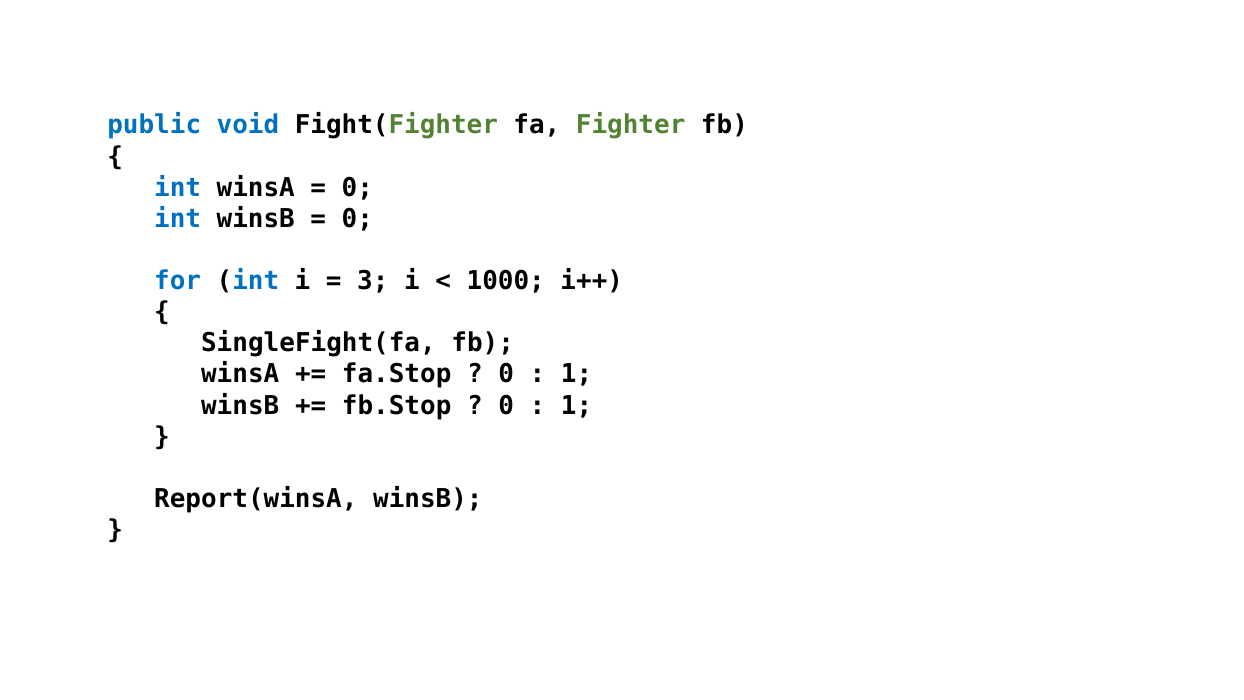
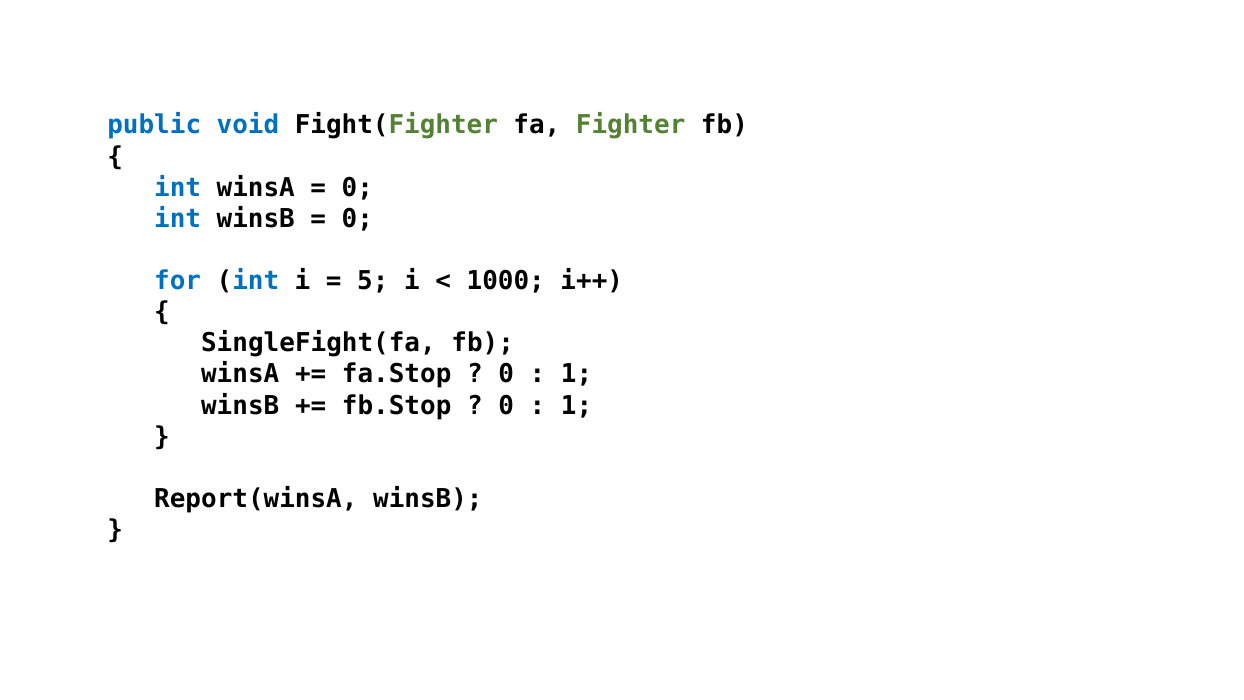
3: 3 -> 5 (373, 281)
